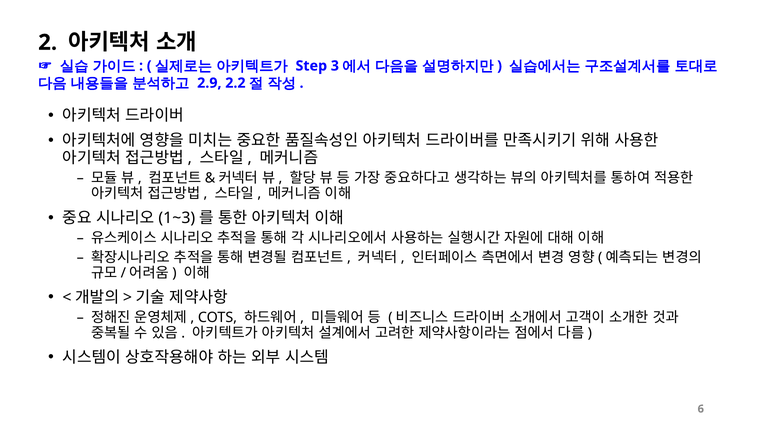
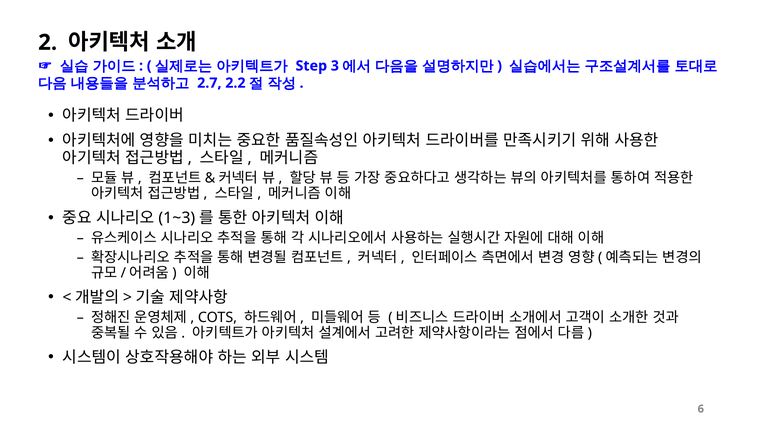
2.9: 2.9 -> 2.7 (209, 83)
